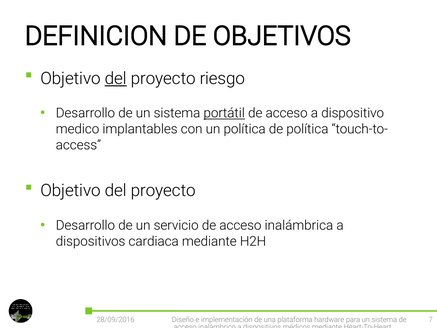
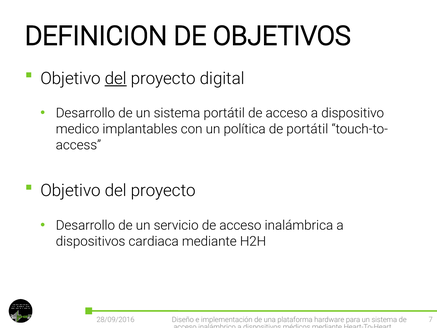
riesgo: riesgo -> digital (222, 78)
portátil underline: present -> none (224, 113)
de política: política -> portátil (307, 129)
